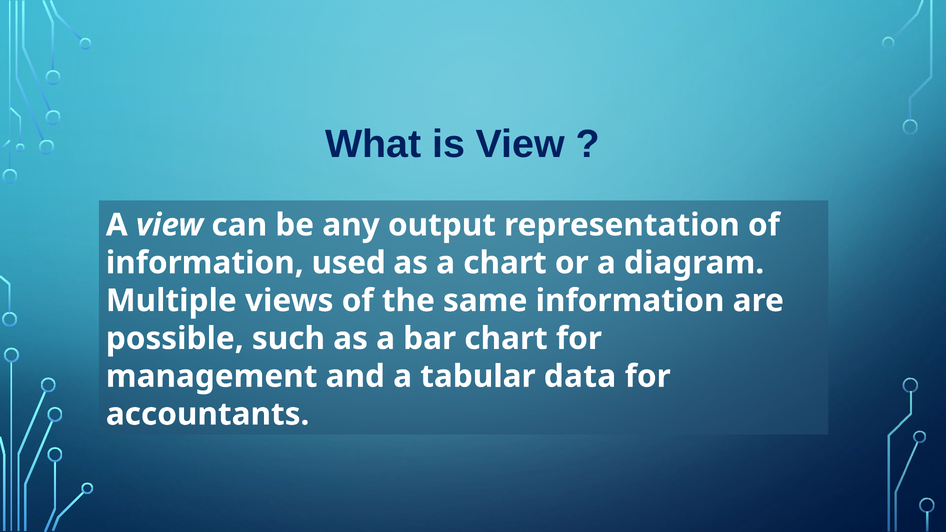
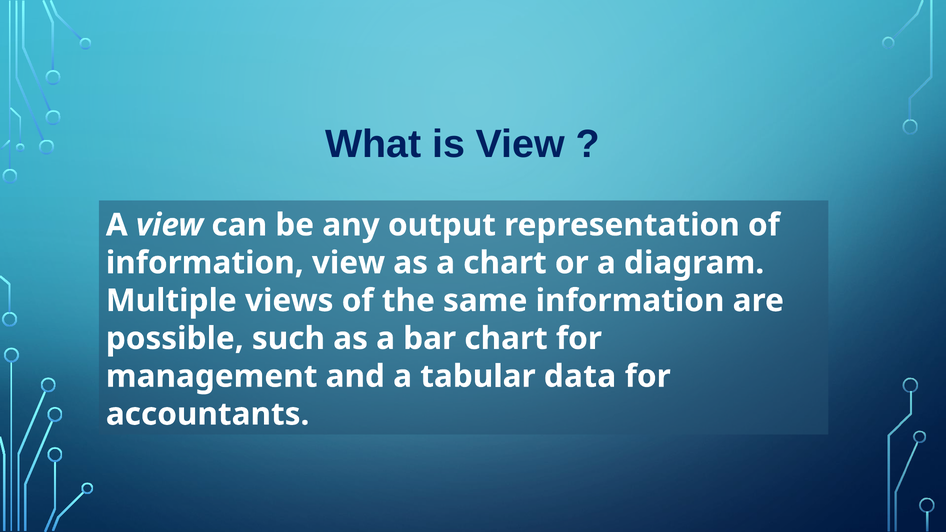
information used: used -> view (348, 263)
